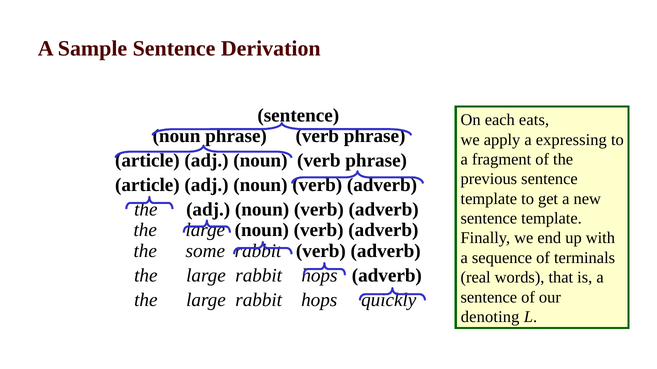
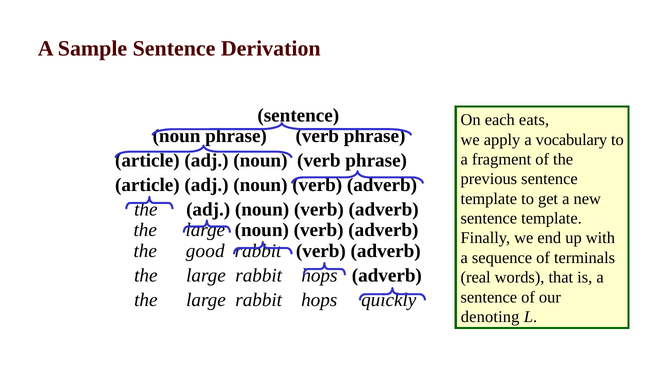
expressing: expressing -> vocabulary (571, 140)
some: some -> good (205, 251)
